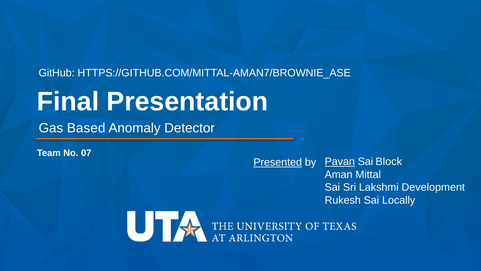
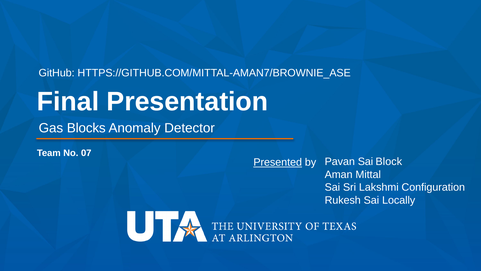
Based: Based -> Blocks (86, 128)
Pavan underline: present -> none (340, 161)
Development: Development -> Configuration (433, 187)
